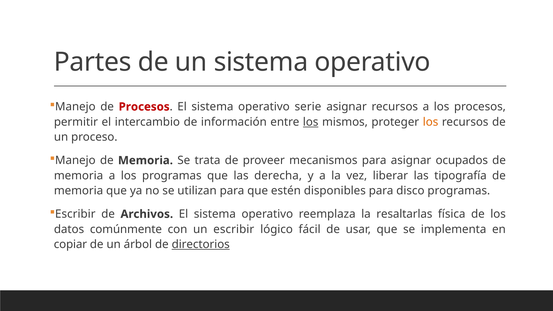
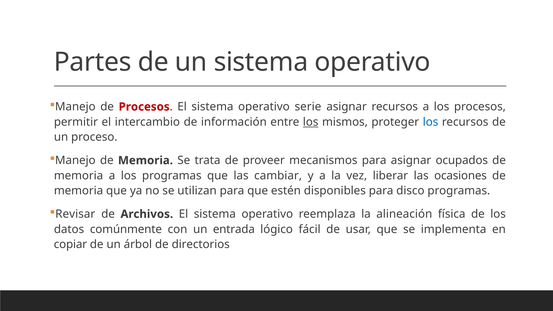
los colour: orange -> blue (431, 122)
derecha: derecha -> cambiar (278, 176)
tipografía: tipografía -> ocasiones (461, 176)
Escribir: Escribir -> Revisar (75, 214)
resaltarlas: resaltarlas -> alineación (404, 214)
un escribir: escribir -> entrada (234, 229)
directorios underline: present -> none (201, 245)
